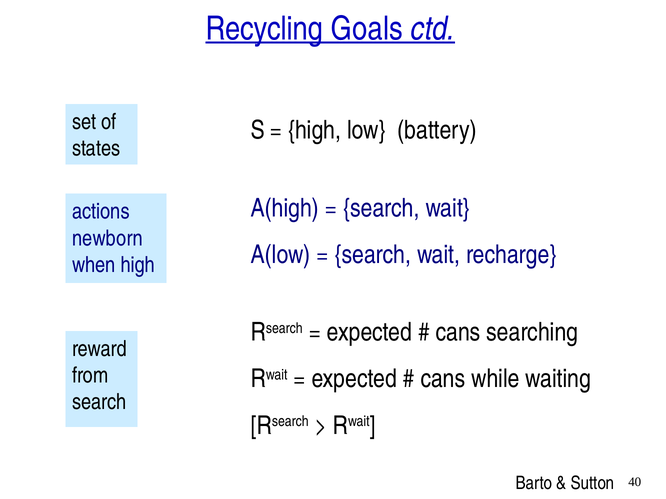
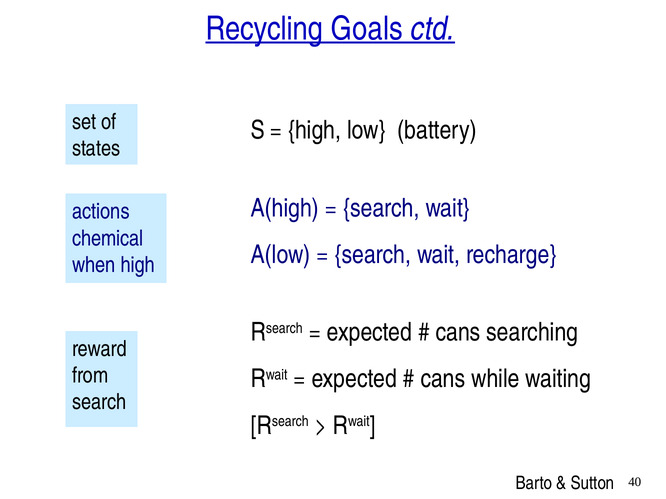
newborn: newborn -> chemical (108, 239)
